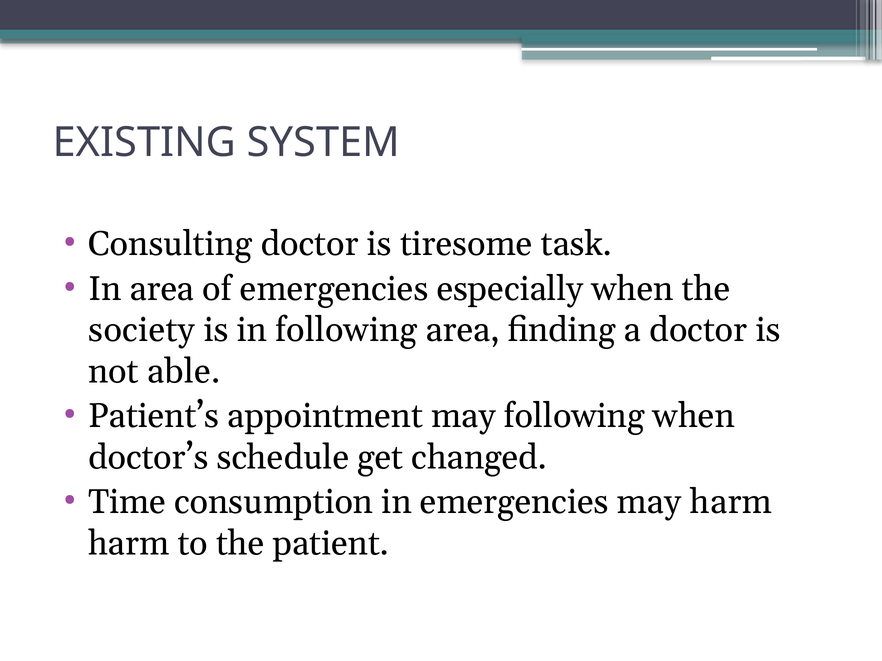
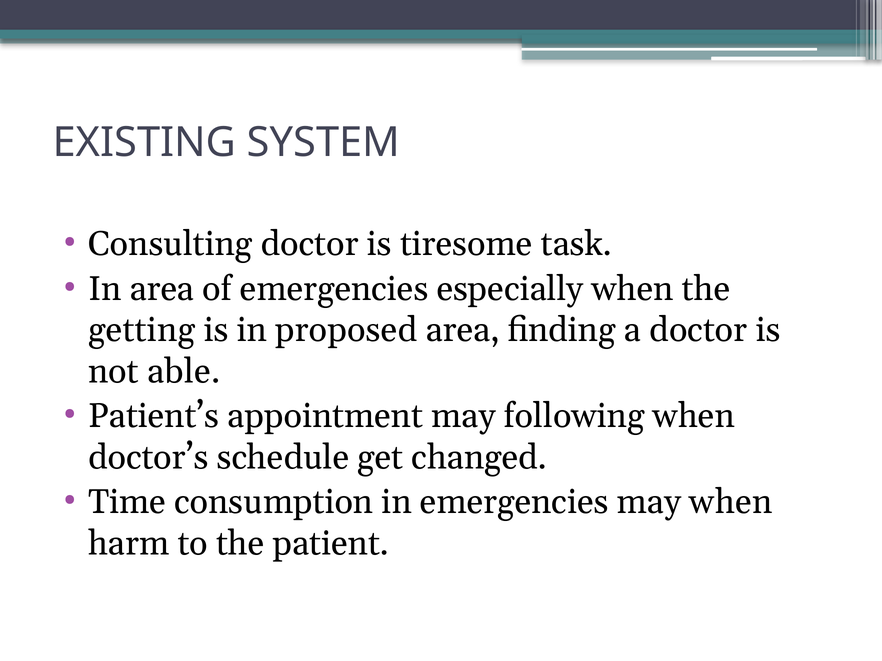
society: society -> getting (142, 330)
in following: following -> proposed (346, 330)
may harm: harm -> when (731, 502)
